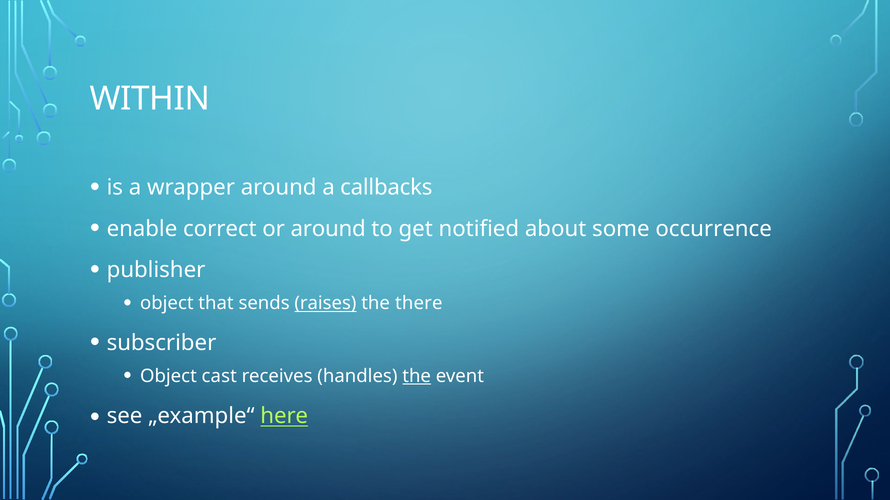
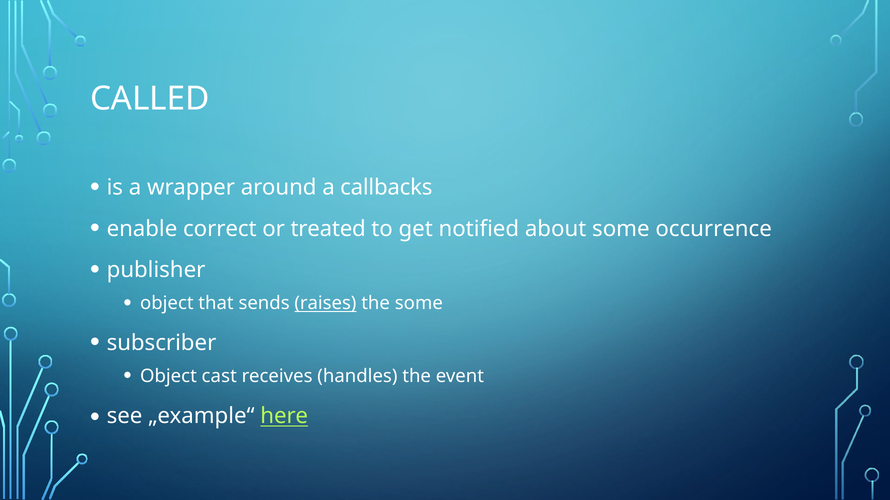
WITHIN: WITHIN -> CALLED (150, 99)
or around: around -> treated (328, 229)
the there: there -> some (419, 304)
the underline: present -> none (417, 376)
